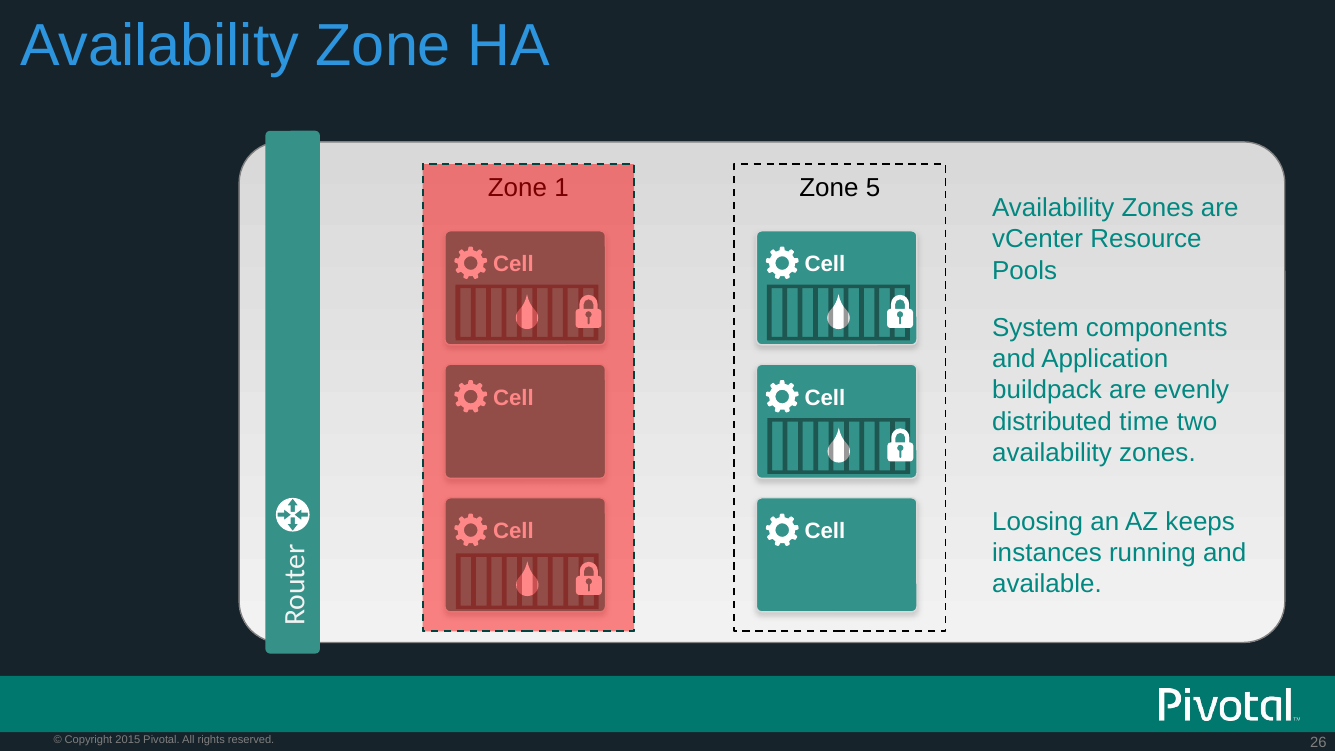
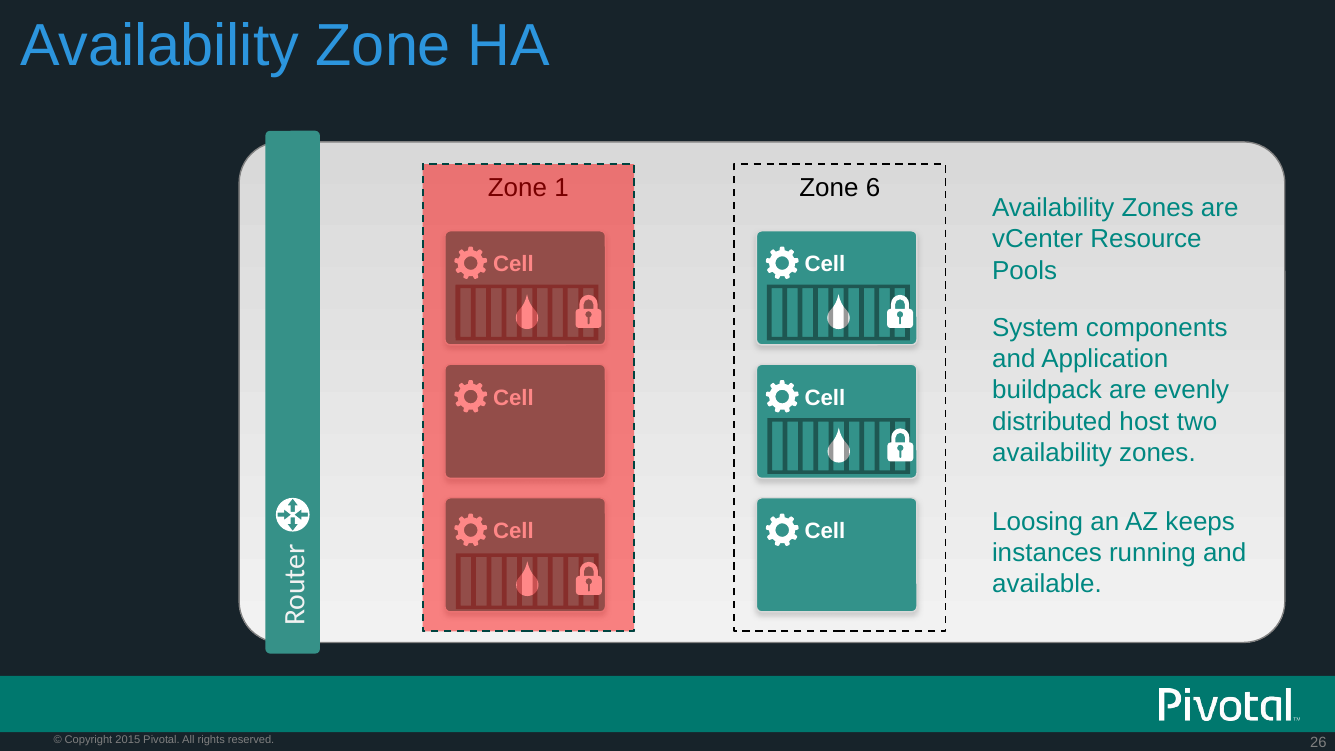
5: 5 -> 6 (873, 188)
time: time -> host (1144, 422)
